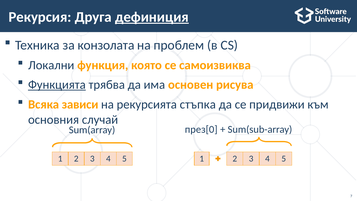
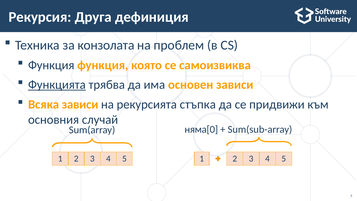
дефиниция underline: present -> none (152, 17)
Локални: Локални -> Функция (51, 65)
основен рисува: рисува -> зависи (235, 85)
през[0: през[0 -> няма[0 (201, 129)
